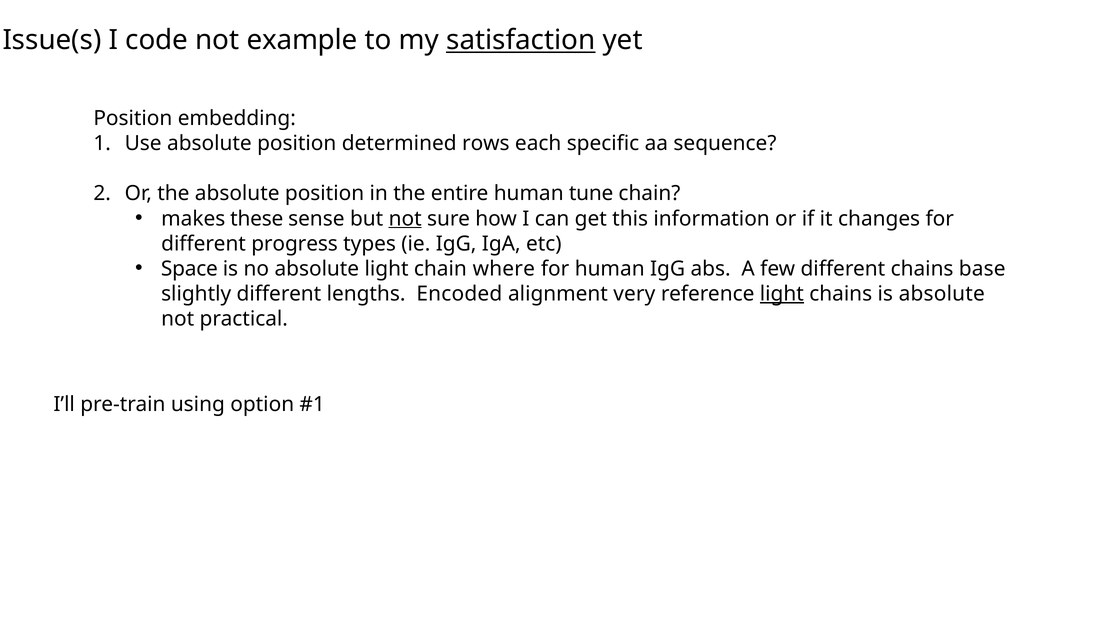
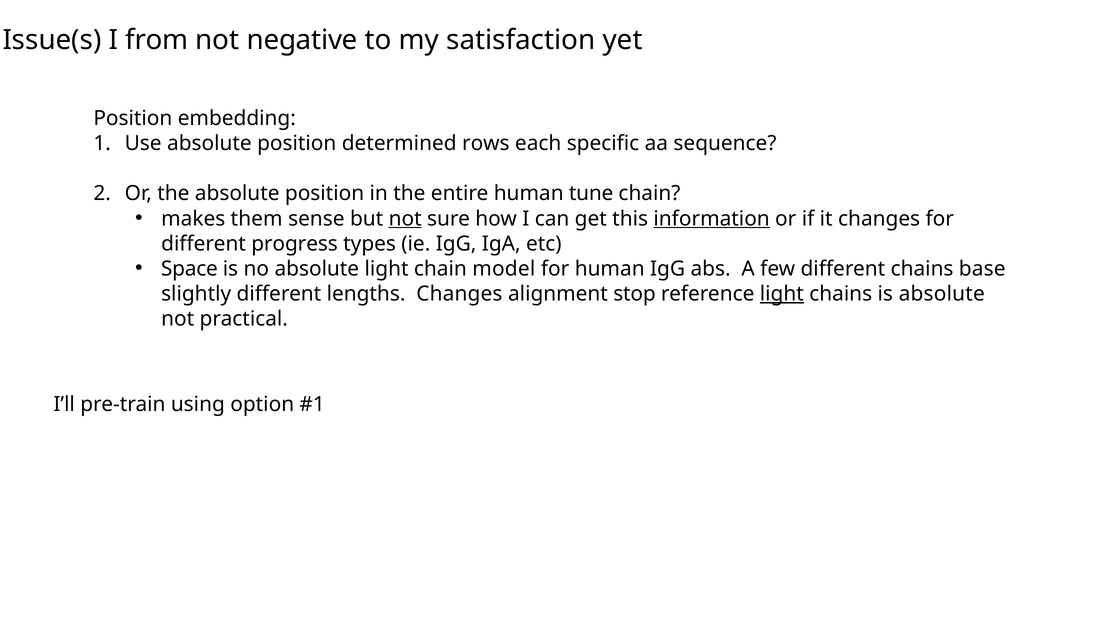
code: code -> from (157, 40)
example: example -> negative (302, 40)
satisfaction underline: present -> none (521, 40)
these: these -> them (257, 219)
information underline: none -> present (712, 219)
where: where -> model (504, 269)
lengths Encoded: Encoded -> Changes (459, 294)
very: very -> stop (634, 294)
